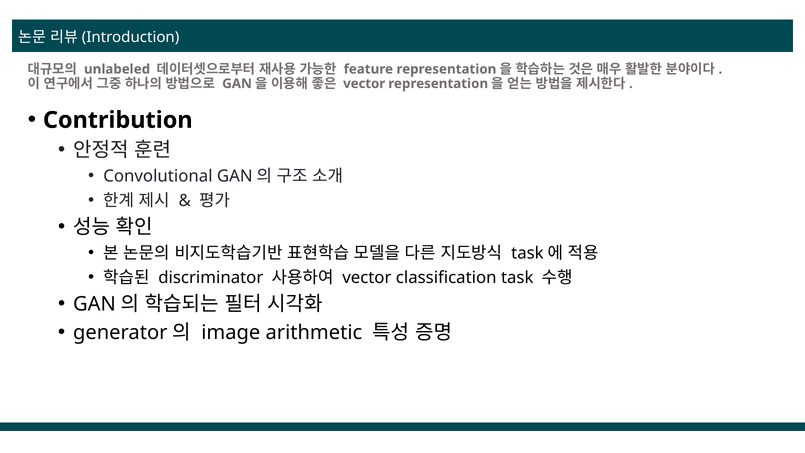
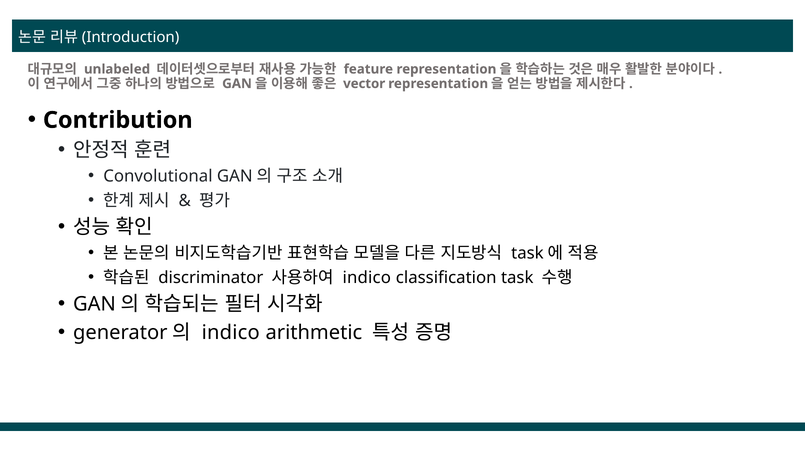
vector: vector -> indico (367, 278)
image: image -> indico (231, 333)
